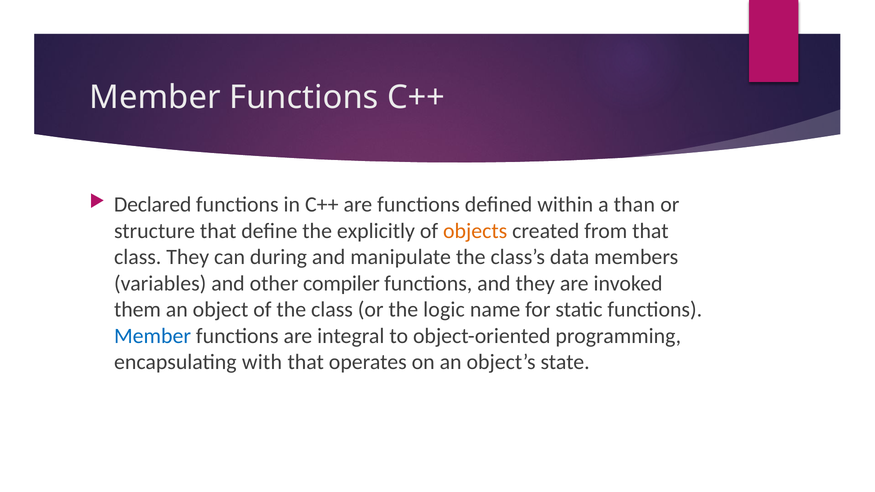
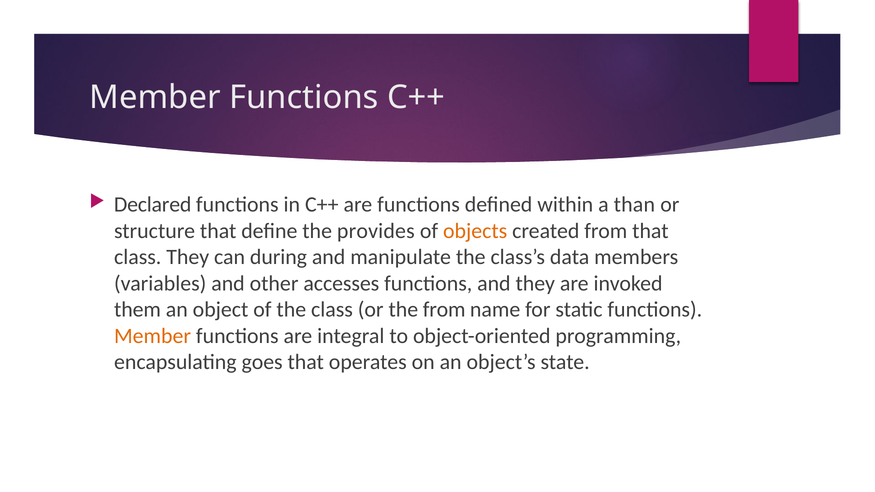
explicitly: explicitly -> provides (376, 231)
compiler: compiler -> accesses (341, 284)
the logic: logic -> from (444, 310)
Member colour: blue -> orange (153, 336)
with: with -> goes (262, 362)
